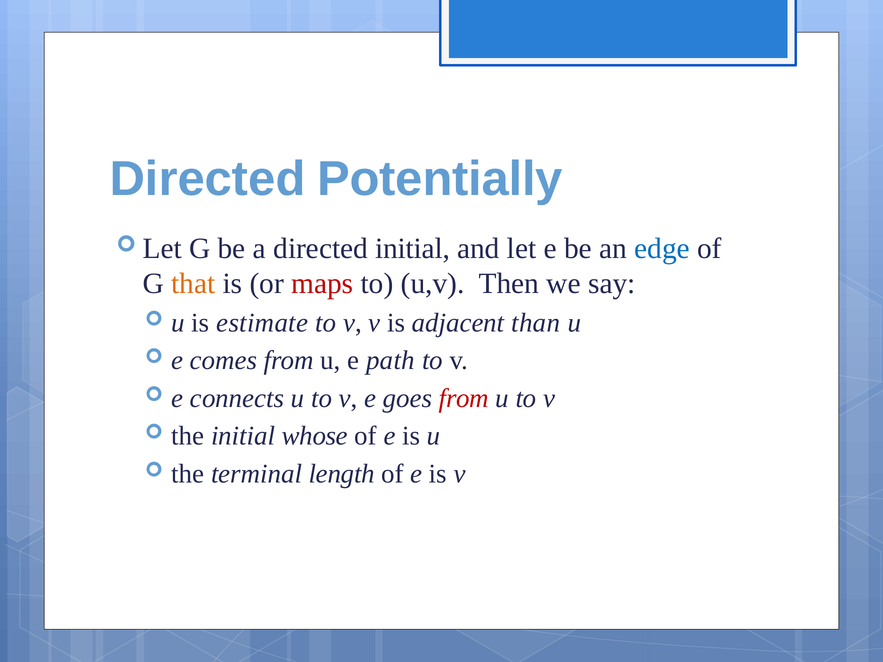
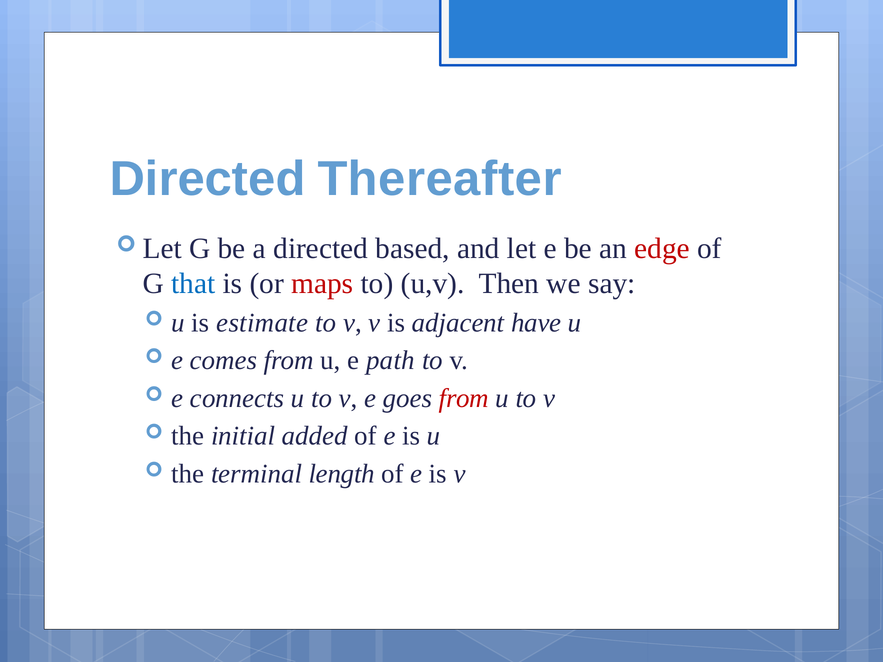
Potentially: Potentially -> Thereafter (440, 179)
directed initial: initial -> based (413, 249)
edge colour: blue -> red (662, 249)
that colour: orange -> blue (193, 284)
than: than -> have (536, 323)
whose: whose -> added (315, 436)
